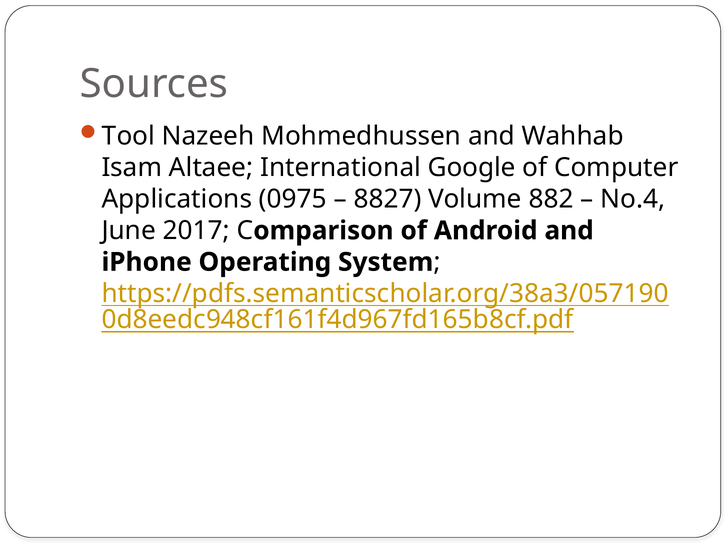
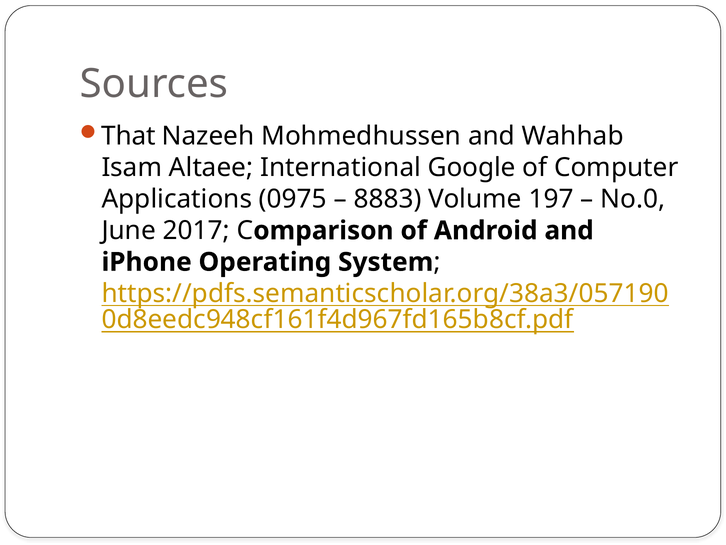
Tool: Tool -> That (129, 136)
8827: 8827 -> 8883 (388, 199)
882: 882 -> 197 (551, 199)
No.4: No.4 -> No.0 (633, 199)
